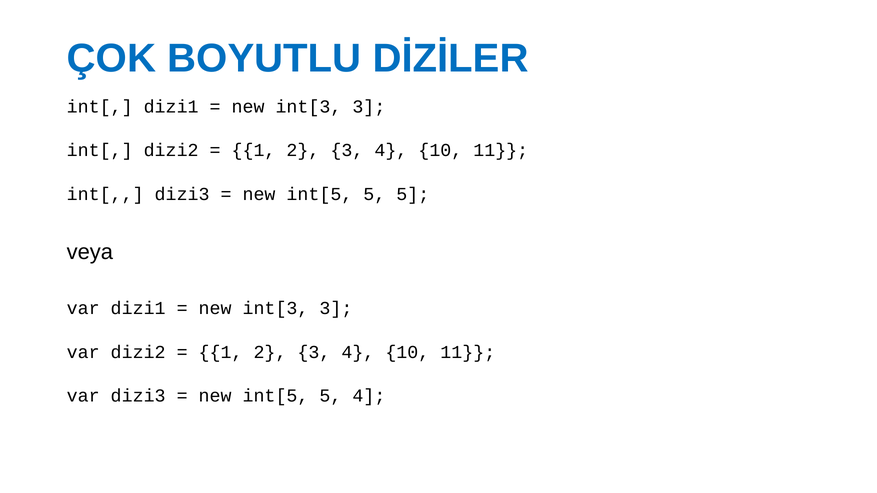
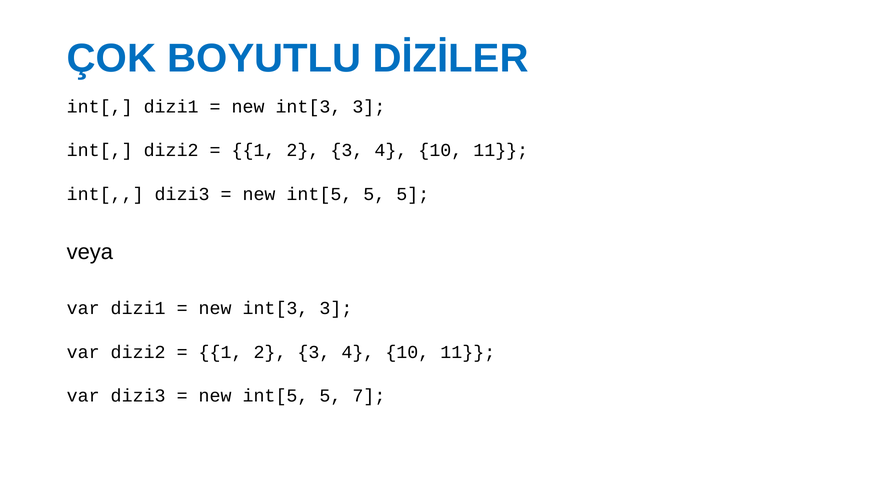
5 4: 4 -> 7 (369, 396)
